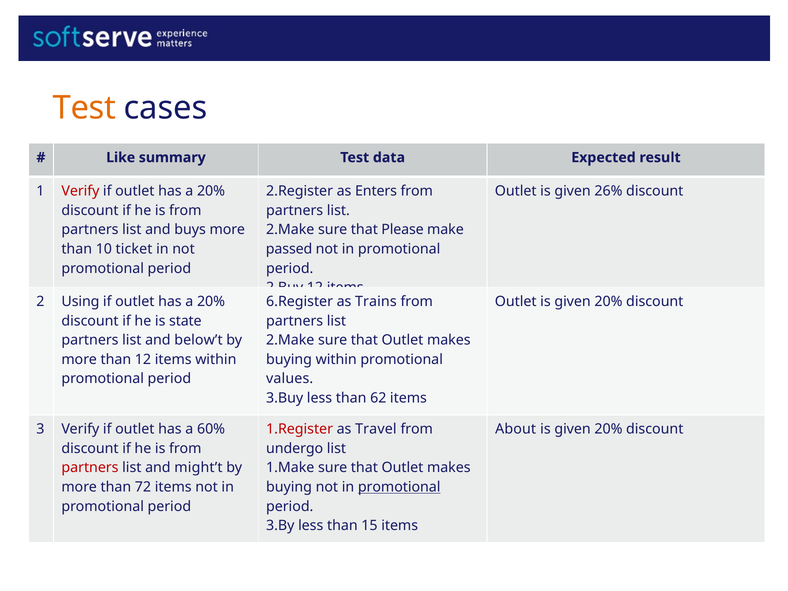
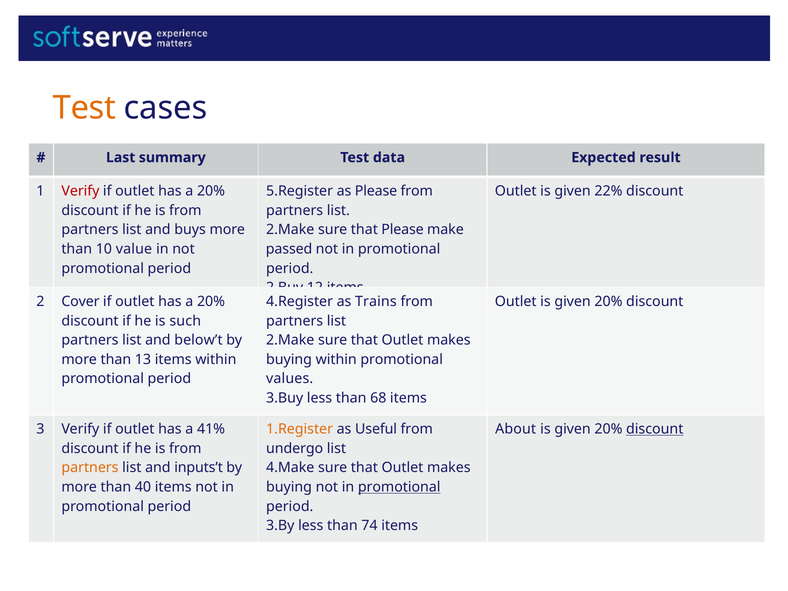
Like: Like -> Last (121, 158)
2.Register: 2.Register -> 5.Register (300, 191)
as Enters: Enters -> Please (376, 191)
26%: 26% -> 22% (609, 191)
ticket: ticket -> value (134, 249)
Using: Using -> Cover (80, 302)
6.Register: 6.Register -> 4.Register (300, 302)
state: state -> such (185, 321)
than 12: 12 -> 13 (143, 359)
62: 62 -> 68 (378, 398)
60%: 60% -> 41% (211, 429)
1.Register colour: red -> orange (300, 429)
Travel: Travel -> Useful (376, 429)
discount underline: none -> present (655, 429)
partners colour: red -> orange (90, 468)
might’t: might’t -> inputs’t (199, 468)
1.Make: 1.Make -> 4.Make (290, 468)
72: 72 -> 40 (143, 487)
15: 15 -> 74 (369, 526)
